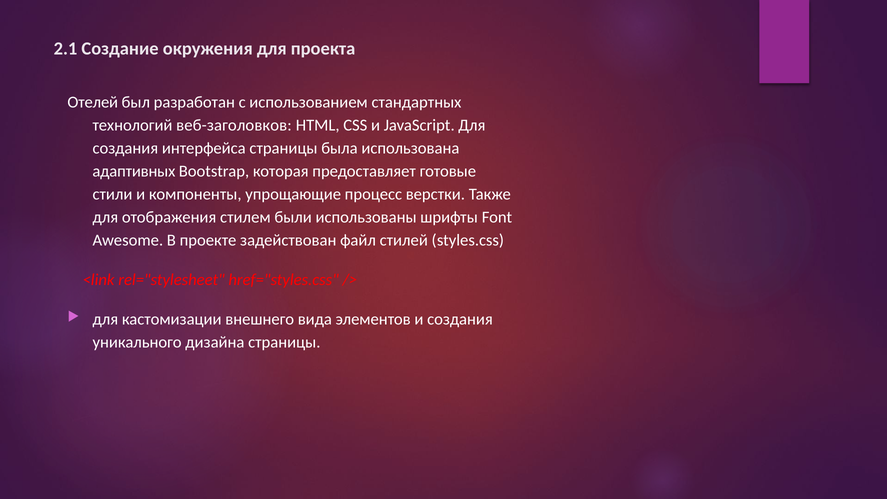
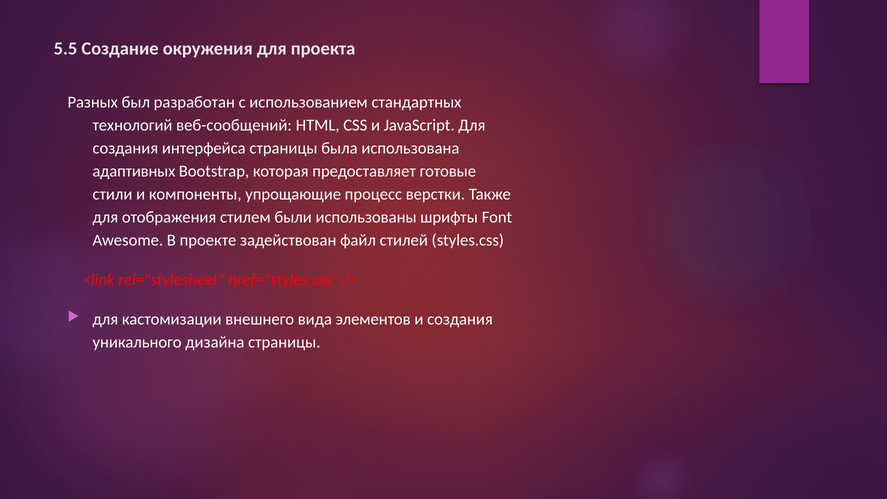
2.1: 2.1 -> 5.5 (65, 49)
Отелей: Отелей -> Разных (93, 102)
веб-заголовков: веб-заголовков -> веб-сообщений (234, 125)
